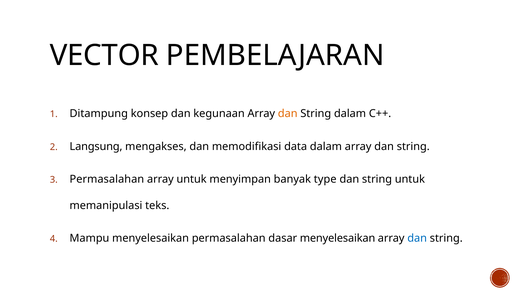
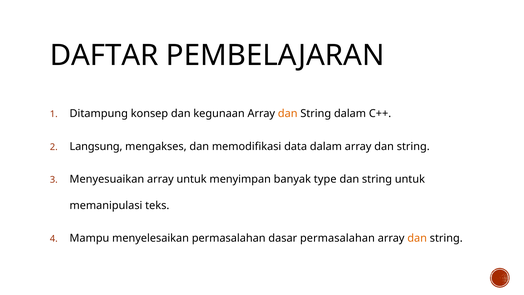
VECTOR: VECTOR -> DAFTAR (104, 55)
Permasalahan: Permasalahan -> Menyesuaikan (107, 179)
dasar menyelesaikan: menyelesaikan -> permasalahan (337, 238)
dan colour: blue -> orange (417, 238)
